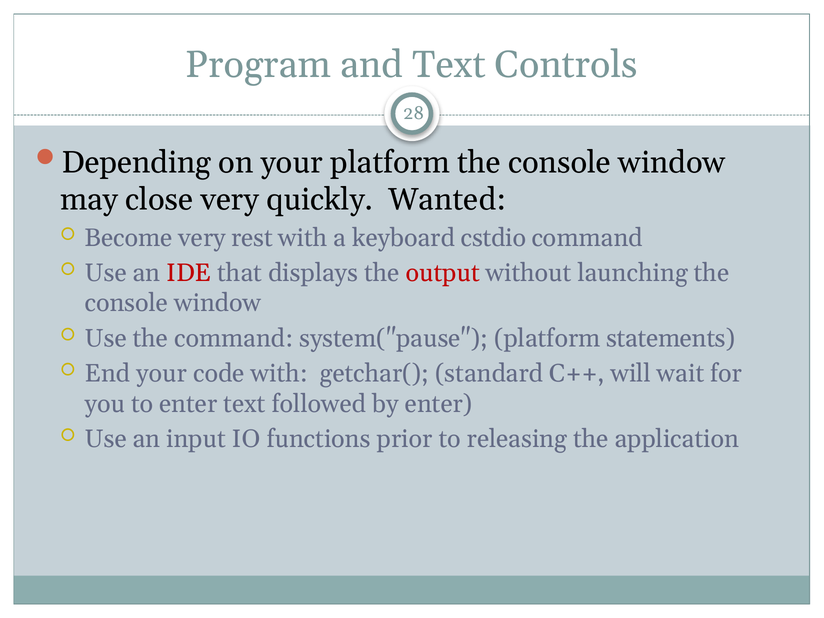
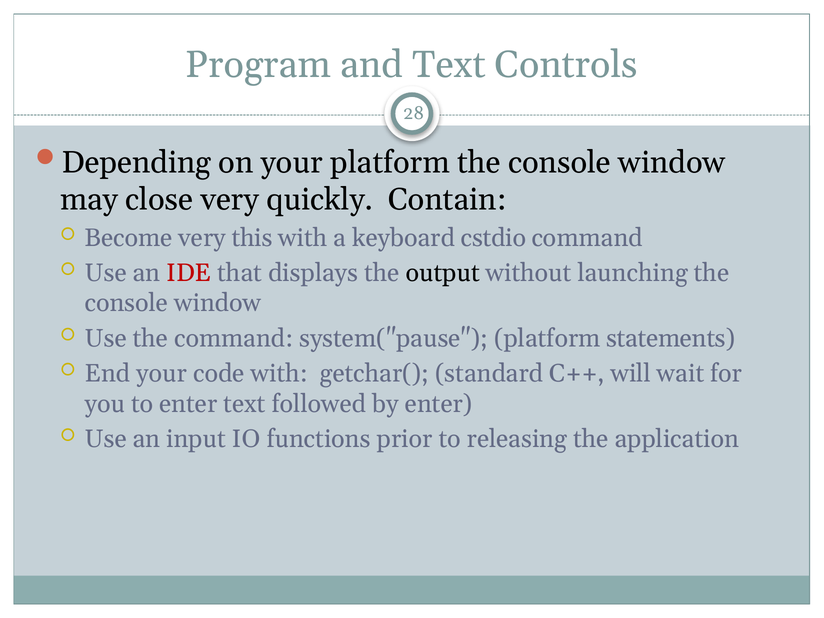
Wanted: Wanted -> Contain (447, 199)
rest: rest -> this (252, 238)
output colour: red -> black (443, 273)
